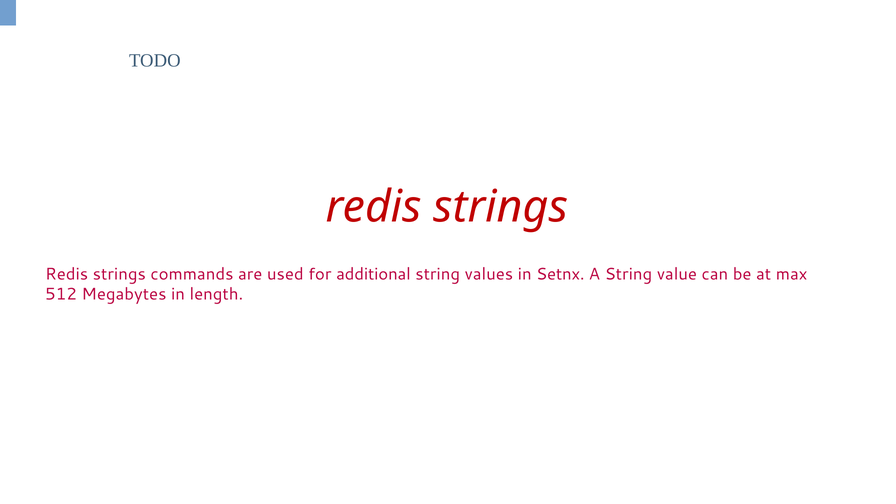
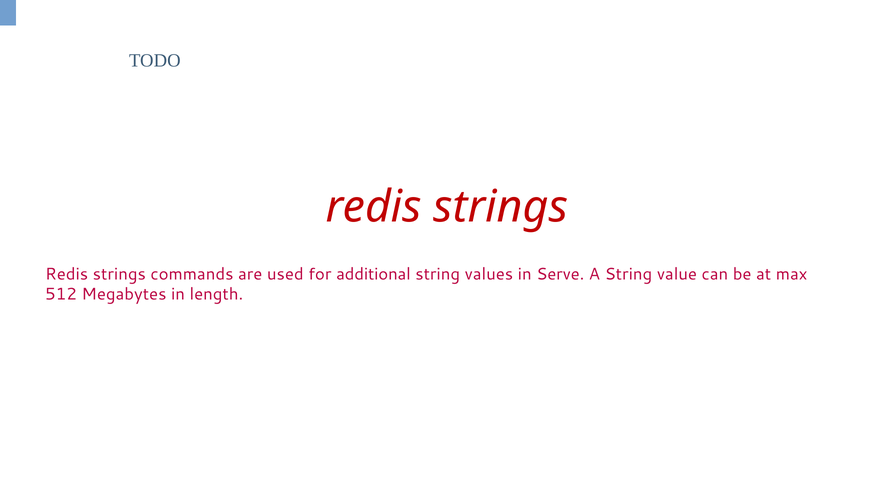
Setnx: Setnx -> Serve (560, 274)
